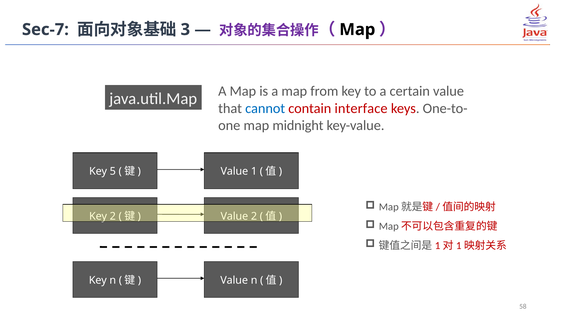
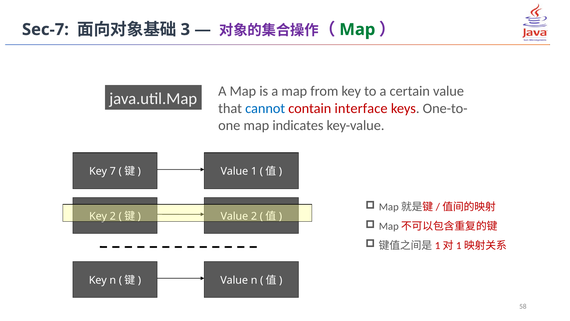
Map colour: black -> green (357, 30)
midnight: midnight -> indicates (298, 125)
5: 5 -> 7 (113, 171)
